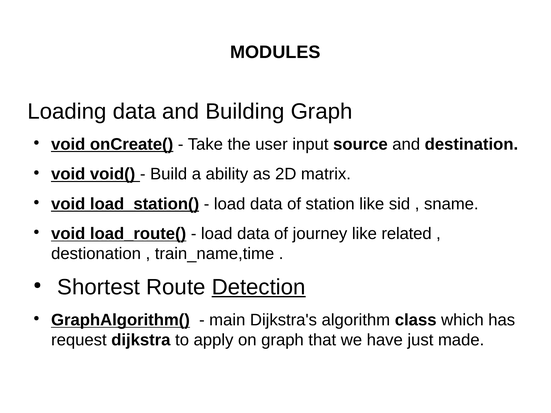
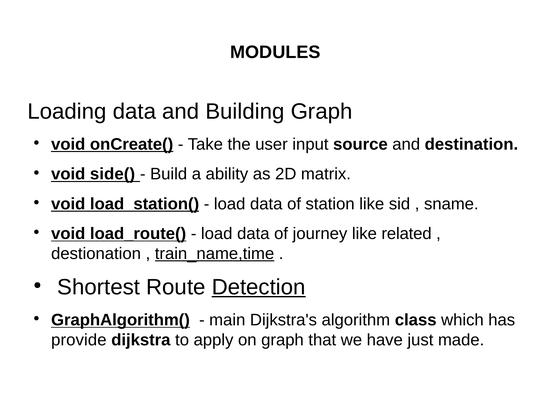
void(: void( -> side( (113, 174)
train_name,time underline: none -> present (215, 254)
request: request -> provide (79, 340)
